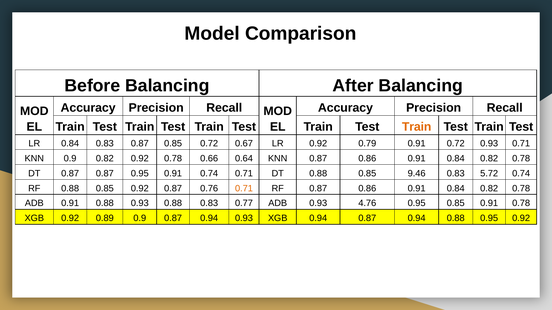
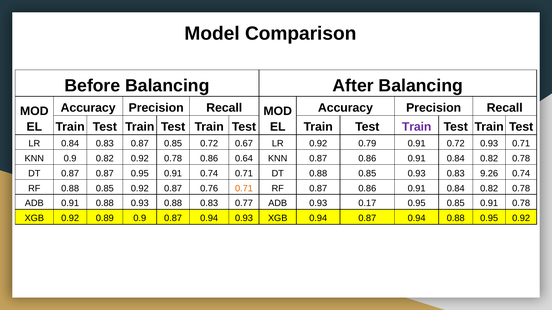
Train colour: orange -> purple (417, 127)
0.78 0.66: 0.66 -> 0.86 (209, 159)
0.85 9.46: 9.46 -> 0.93 (417, 174)
5.72: 5.72 -> 9.26 (489, 174)
4.76: 4.76 -> 0.17 (367, 204)
